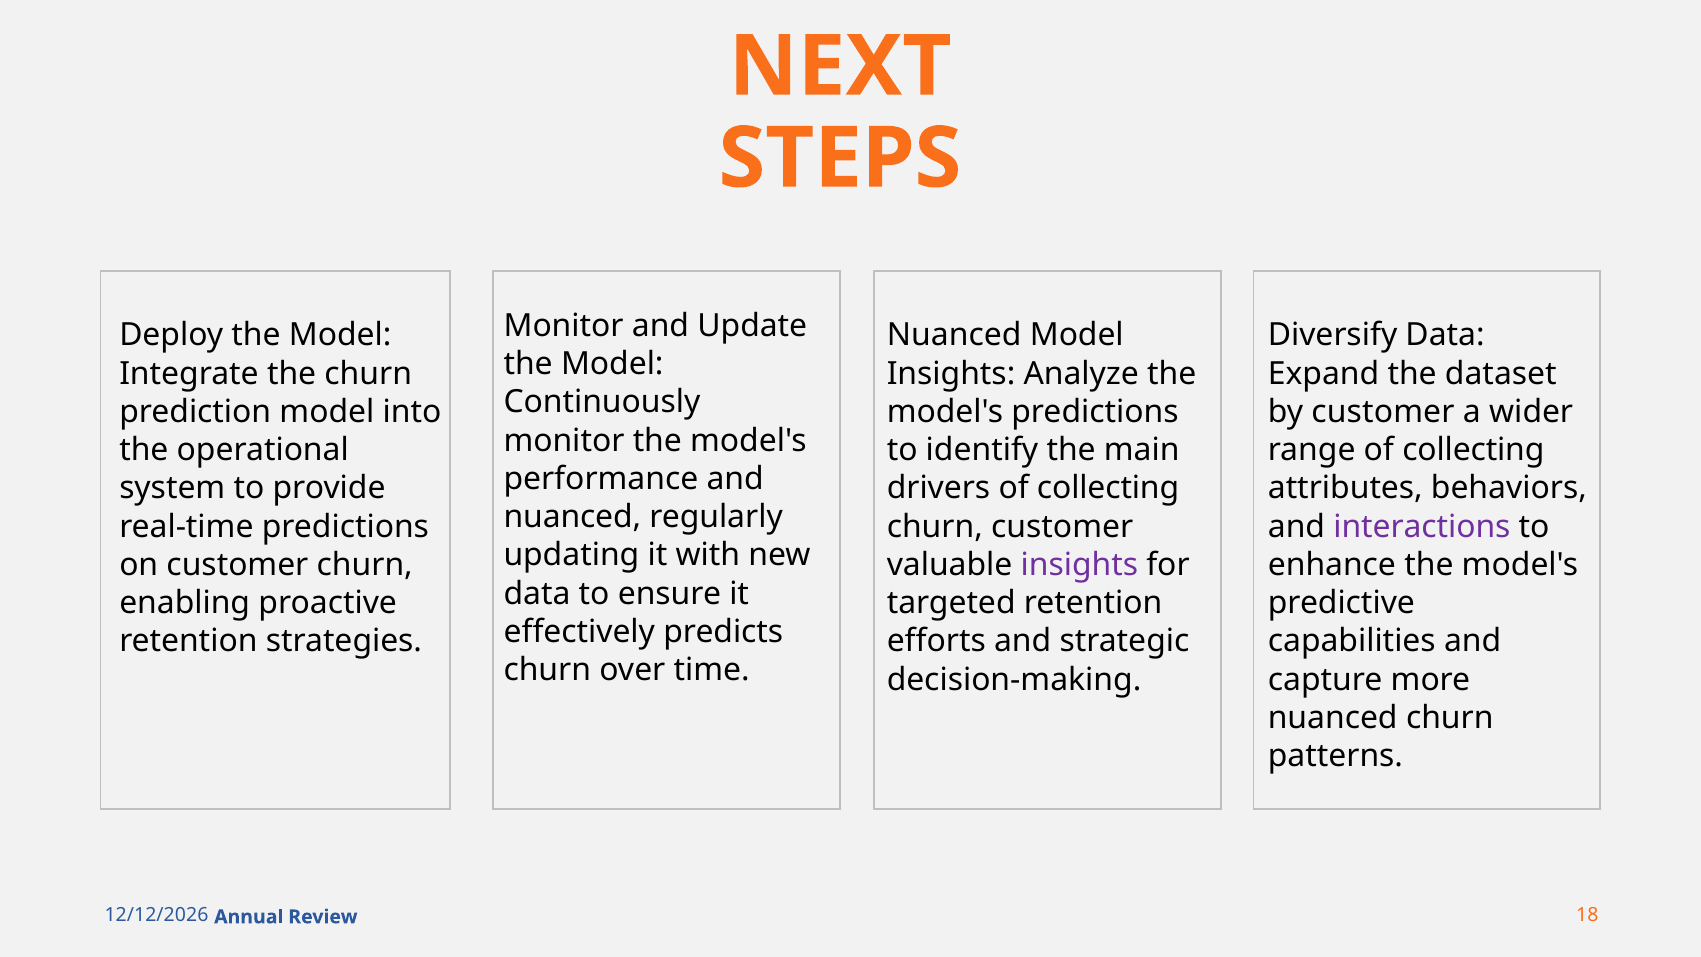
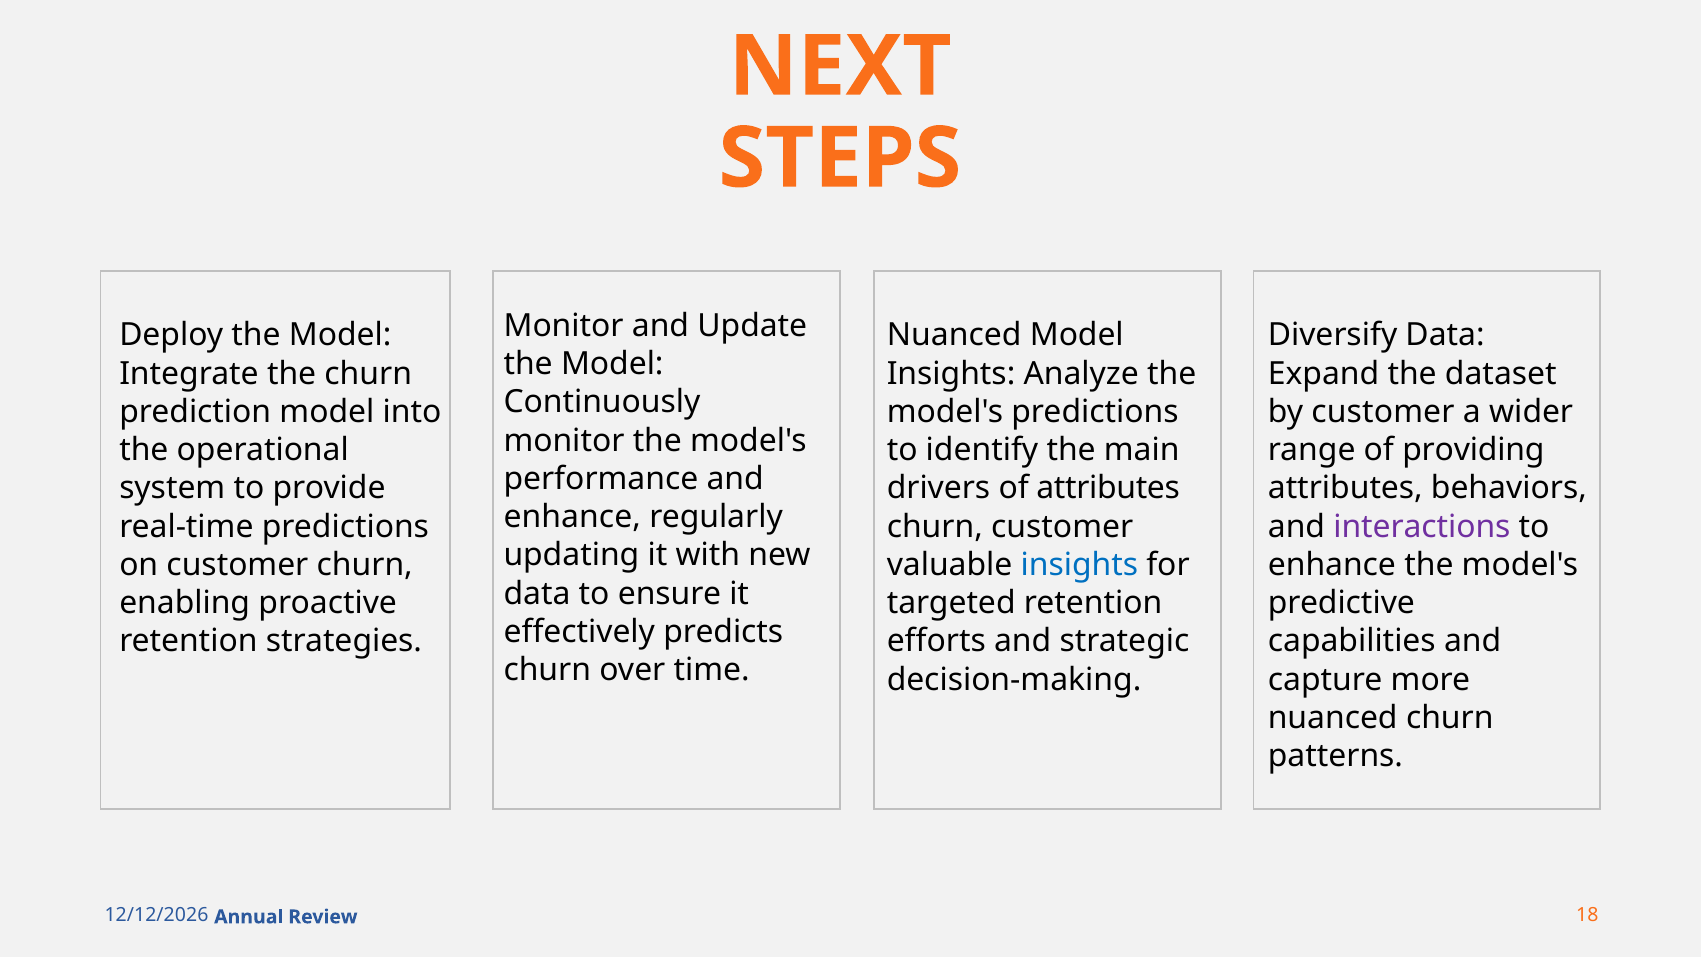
range of collecting: collecting -> providing (1473, 450)
drivers of collecting: collecting -> attributes (1108, 488)
nuanced: nuanced -> enhance (572, 517)
insights colour: purple -> blue (1079, 565)
